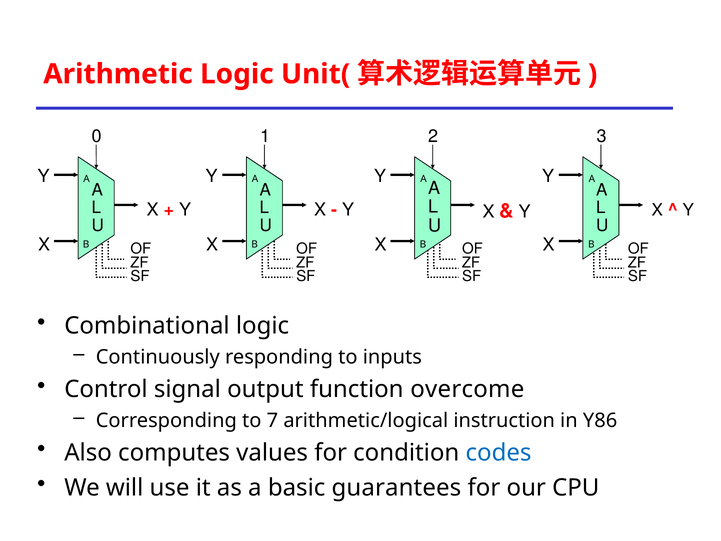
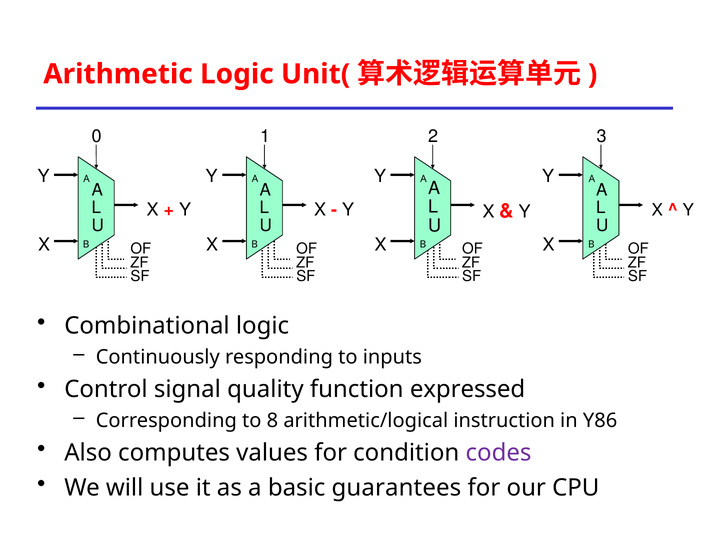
output: output -> quality (265, 389)
overcome: overcome -> expressed (468, 389)
7: 7 -> 8 (272, 420)
codes colour: blue -> purple (499, 453)
